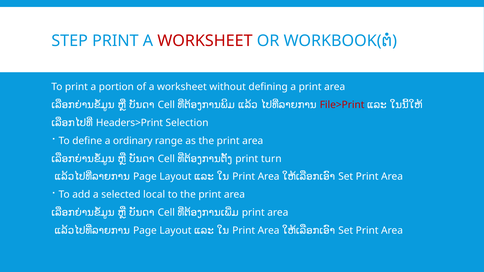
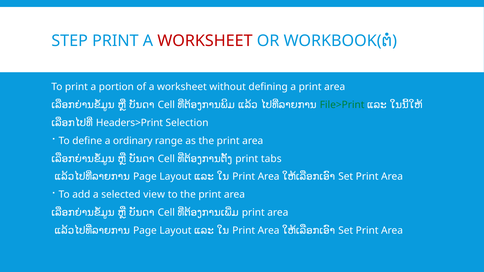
File>Print colour: red -> green (342, 105)
turn: turn -> tabs (271, 159)
local: local -> view (154, 195)
